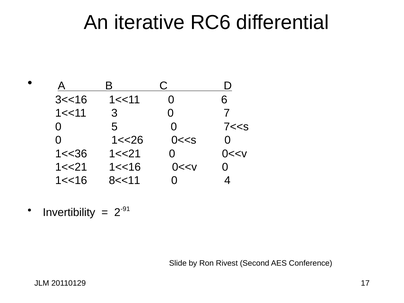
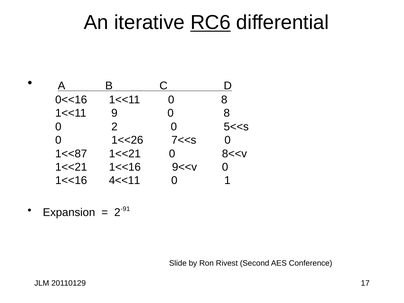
RC6 underline: none -> present (211, 22)
3<<16: 3<<16 -> 0<<16 (71, 100)
1<<11 0 6: 6 -> 8 (224, 100)
3: 3 -> 9 (114, 113)
7: 7 -> 8 (227, 113)
0 5: 5 -> 2 (115, 127)
7<<s: 7<<s -> 5<<s (236, 127)
0<<s: 0<<s -> 7<<s (184, 140)
1<<36: 1<<36 -> 1<<87 (71, 154)
0 0<<v: 0<<v -> 8<<v (234, 154)
1<<16 0<<v: 0<<v -> 9<<v (184, 167)
8<<11: 8<<11 -> 4<<11 (125, 181)
4: 4 -> 1 (227, 181)
Invertibility: Invertibility -> Expansion (69, 212)
